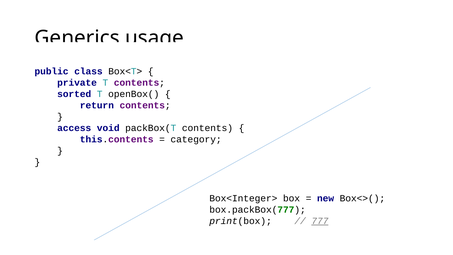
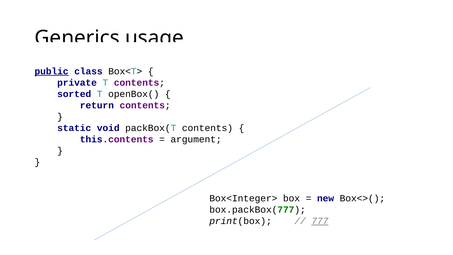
public underline: none -> present (52, 71)
access: access -> static (74, 128)
category: category -> argument (196, 139)
